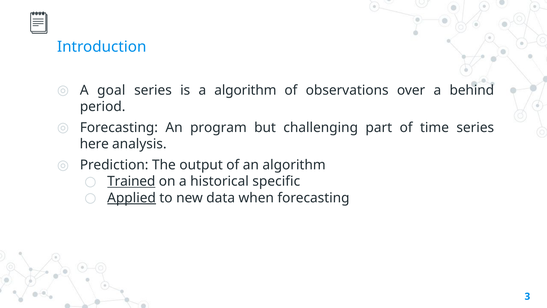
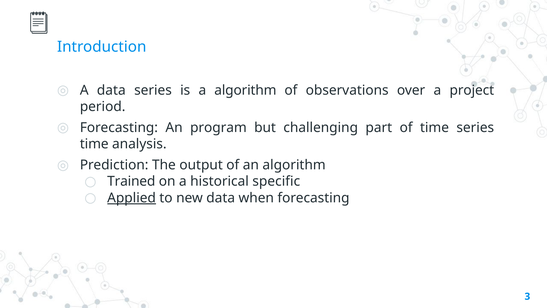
A goal: goal -> data (111, 90)
behind: behind -> project (472, 90)
here: here -> time (94, 144)
Trained underline: present -> none (131, 181)
